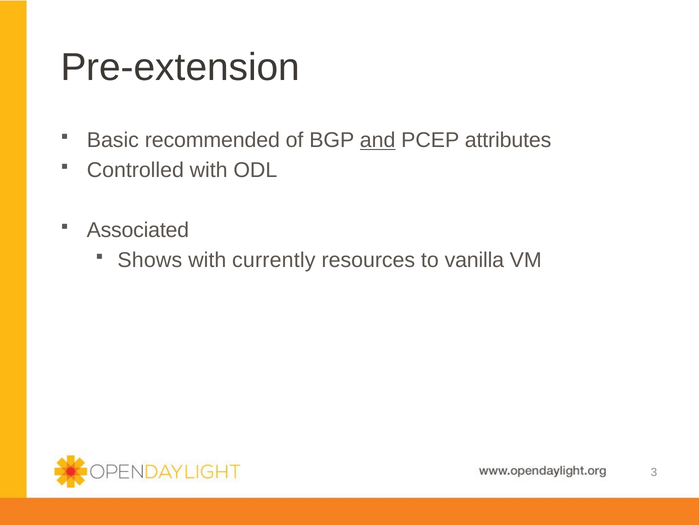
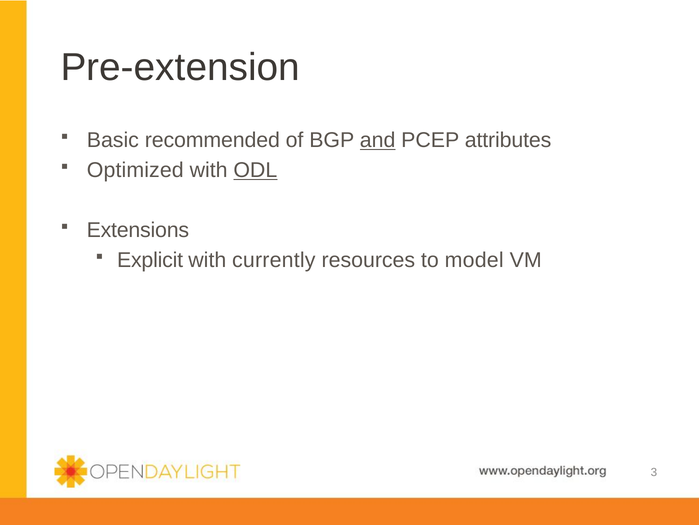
Controlled: Controlled -> Optimized (135, 170)
ODL underline: none -> present (255, 170)
Associated: Associated -> Extensions (138, 230)
Shows: Shows -> Explicit (150, 260)
vanilla: vanilla -> model (474, 260)
